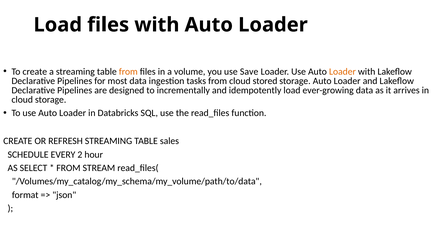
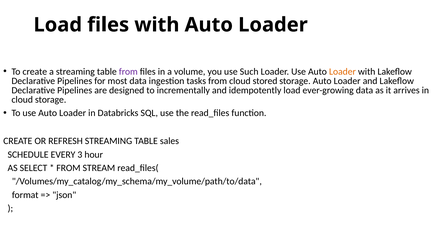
from colour: orange -> purple (128, 72)
Save: Save -> Such (249, 72)
2: 2 -> 3 (80, 154)
